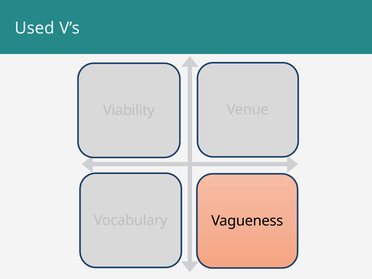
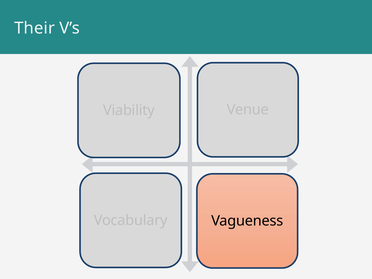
Used: Used -> Their (35, 28)
